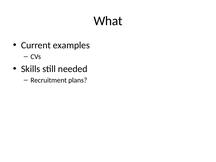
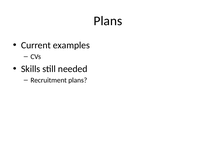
What: What -> Plans (108, 21)
